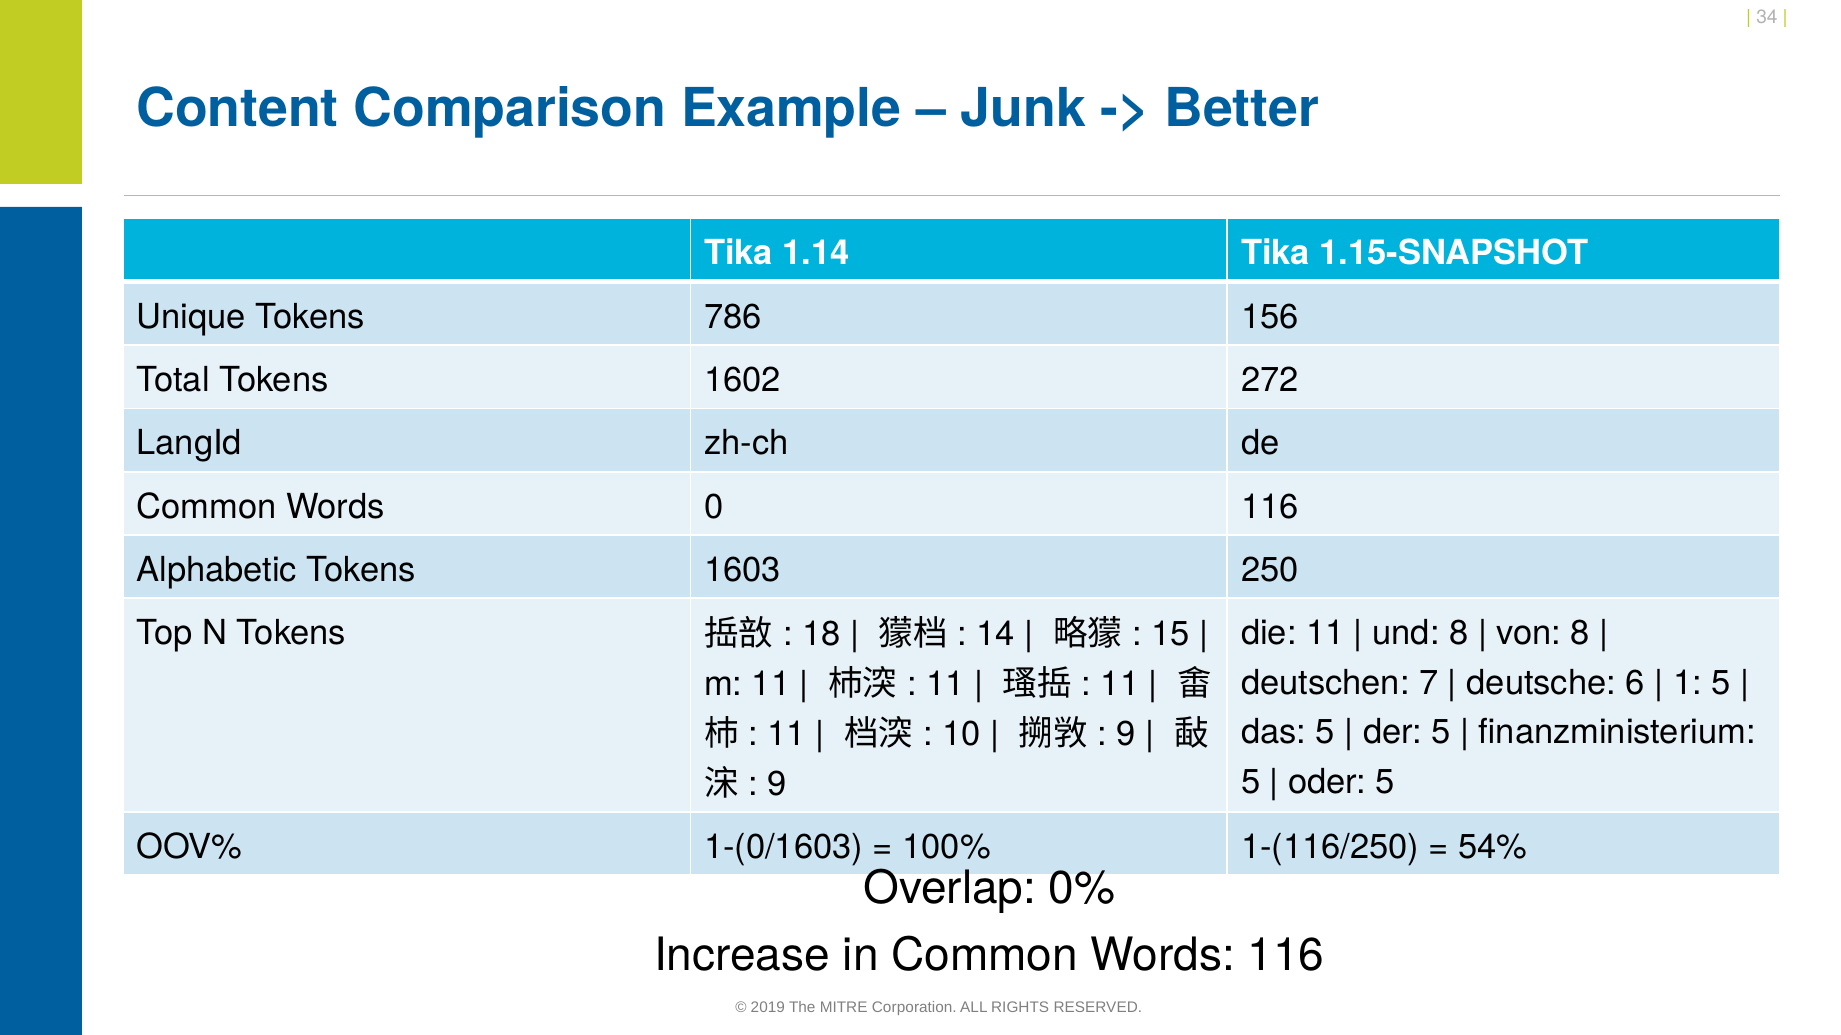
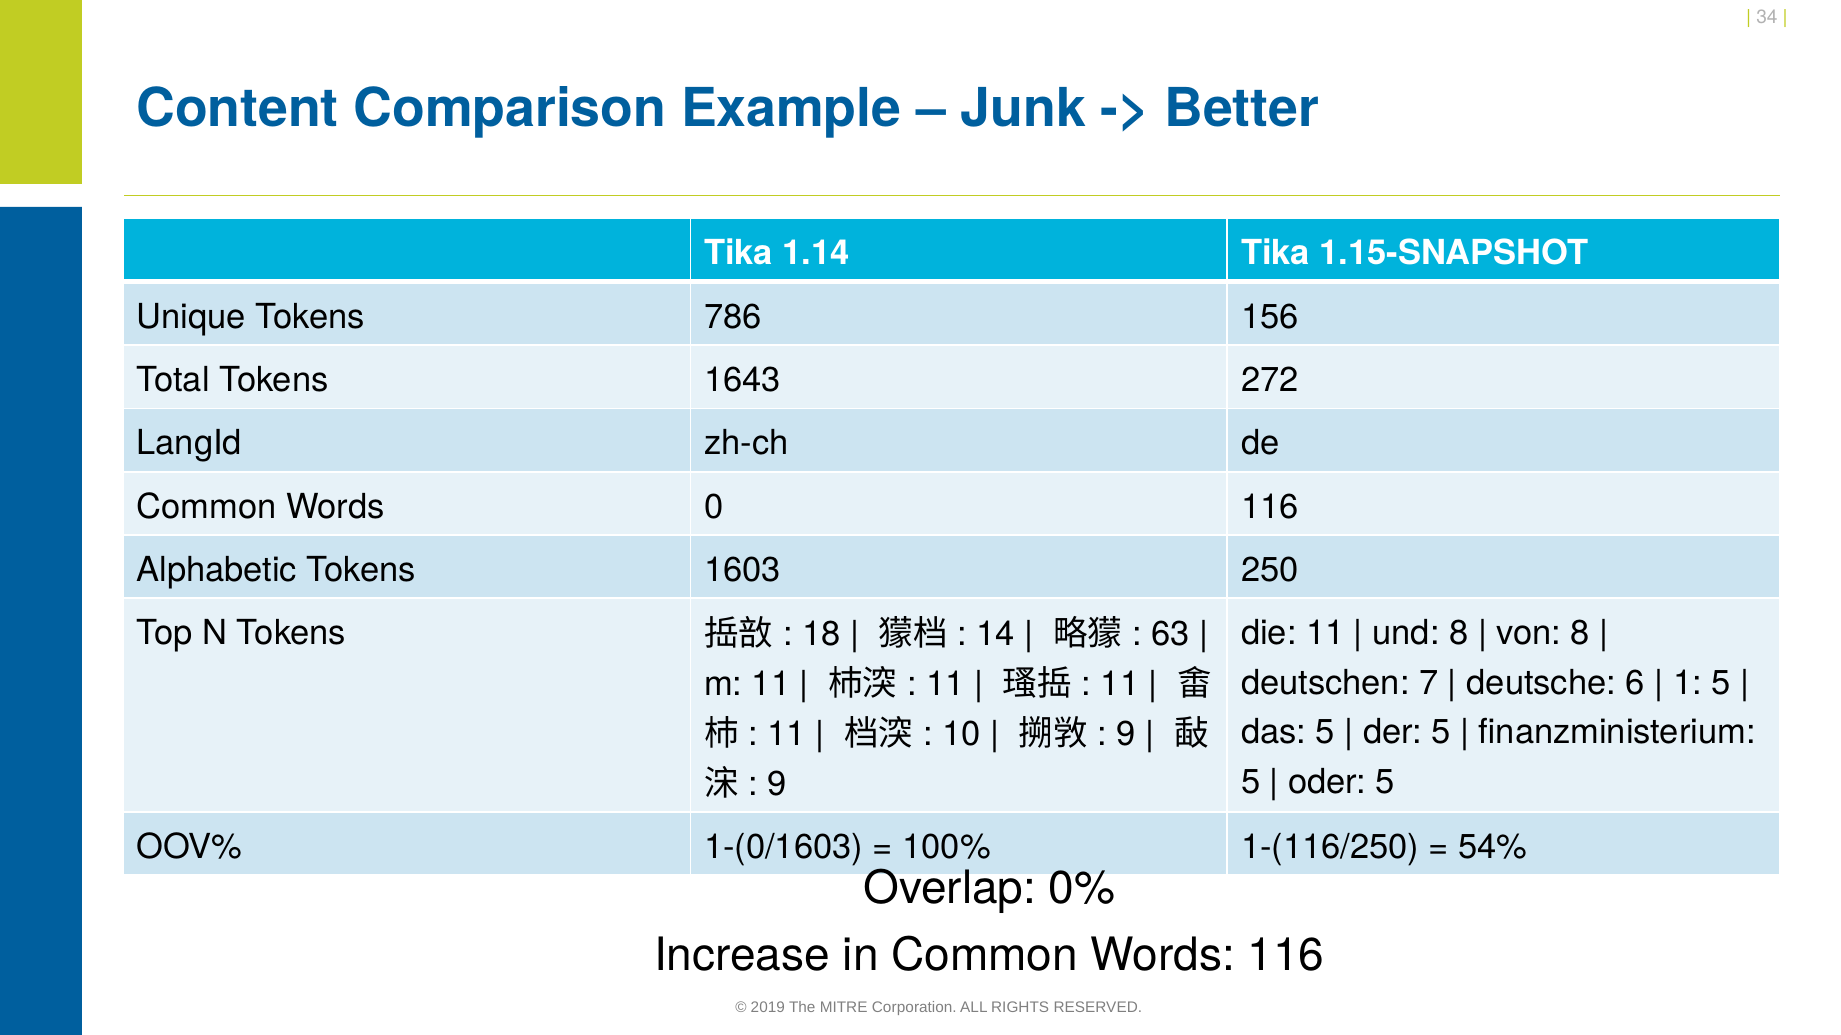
1602: 1602 -> 1643 (743, 380)
15: 15 -> 63 (1170, 634)
